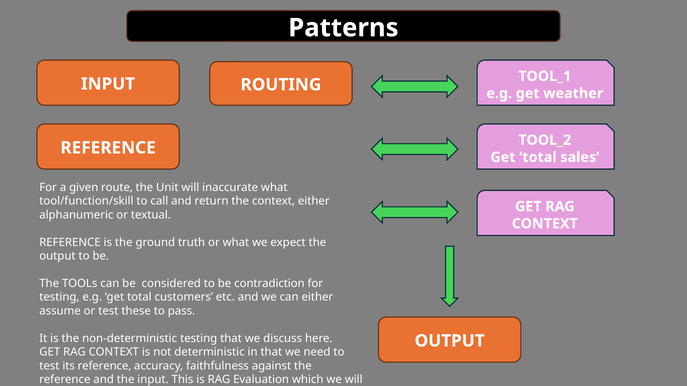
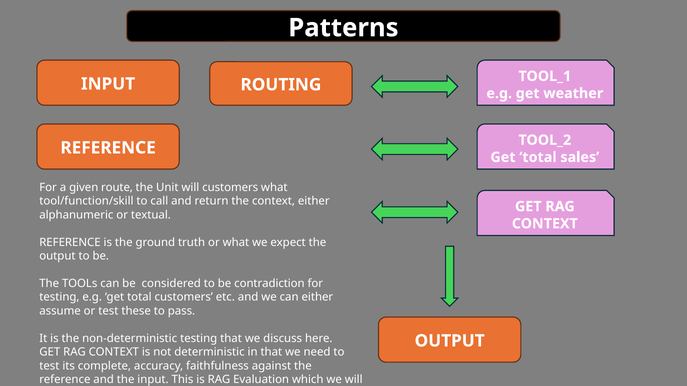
will inaccurate: inaccurate -> customers (230, 188)
its reference: reference -> complete (104, 366)
